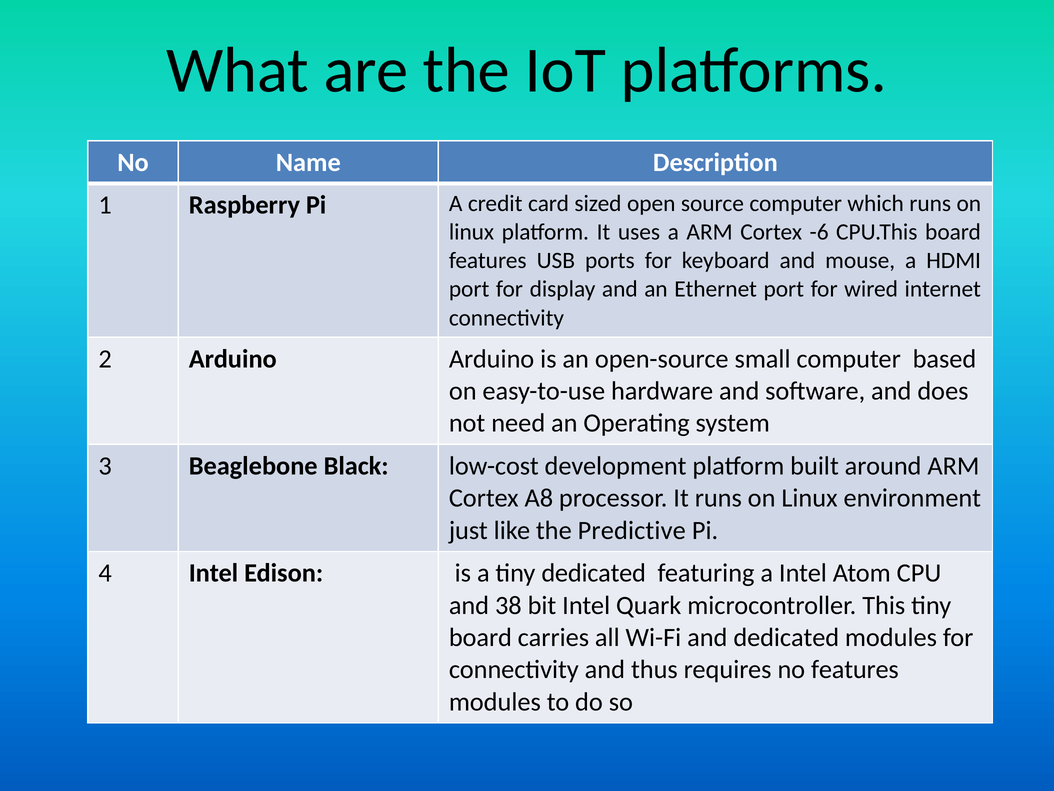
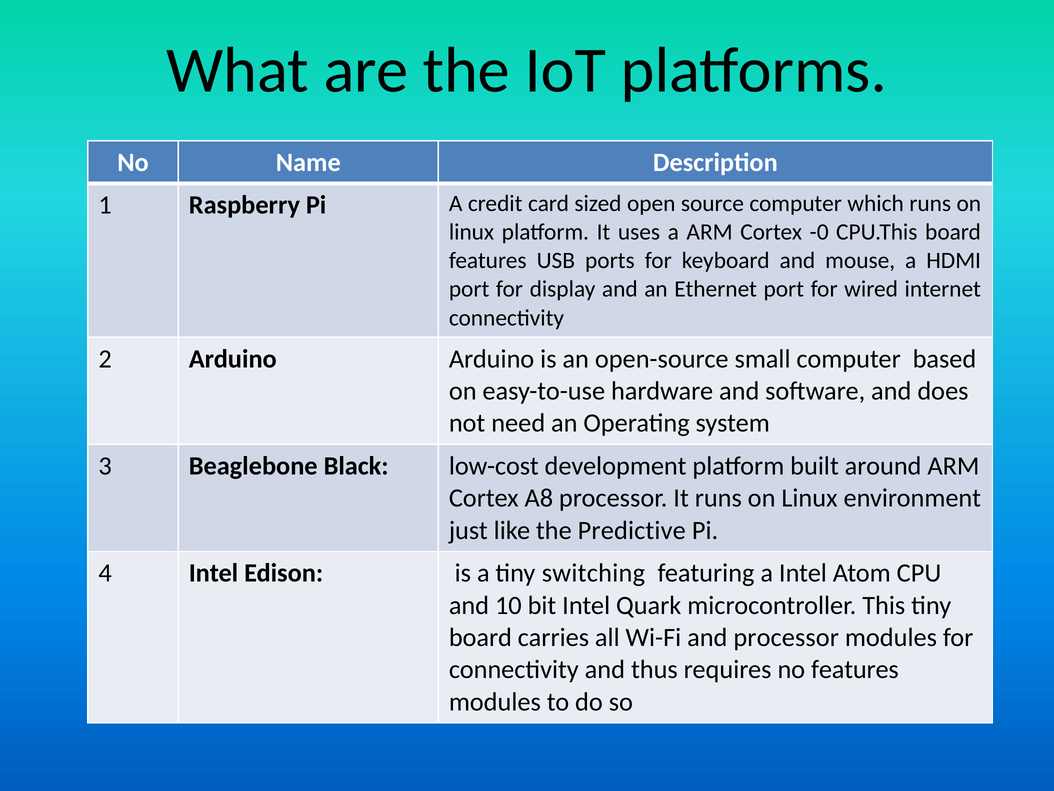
-6: -6 -> -0 (819, 232)
tiny dedicated: dedicated -> switching (593, 573)
38: 38 -> 10 (508, 605)
and dedicated: dedicated -> processor (786, 637)
